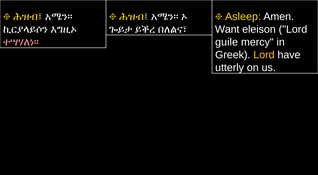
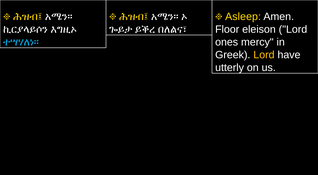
Want: Want -> Floor (227, 29)
guile: guile -> ones (227, 42)
ተሣሃለነ። colour: pink -> light blue (21, 42)
